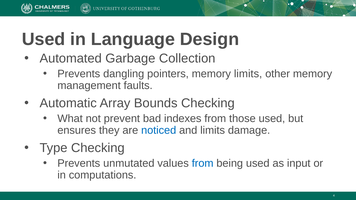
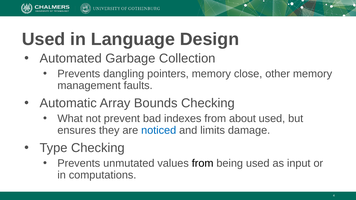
memory limits: limits -> close (248, 74)
those: those -> about (242, 119)
from colour: blue -> black (203, 163)
